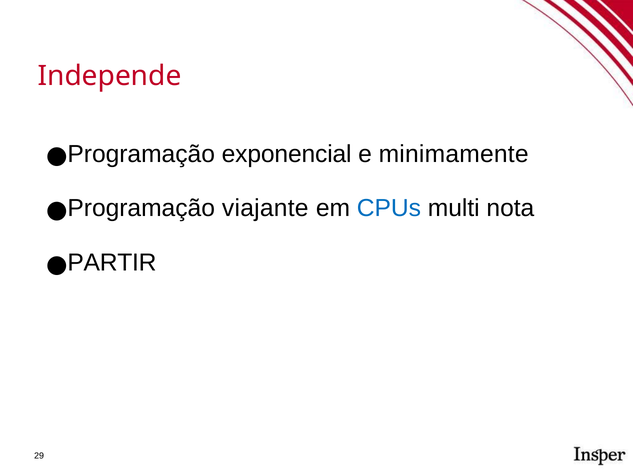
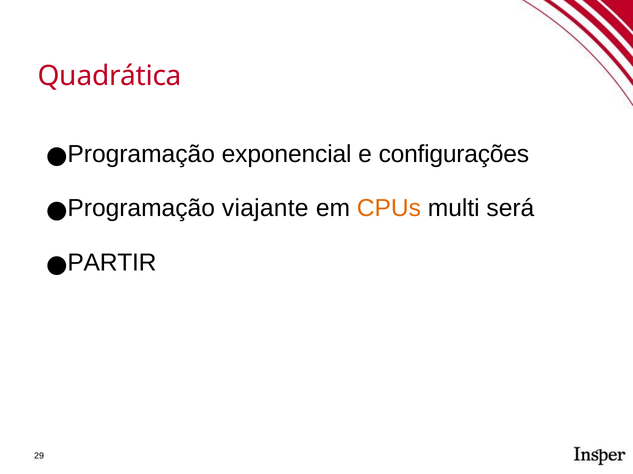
Independe: Independe -> Quadrática (110, 76)
minimamente: minimamente -> configurações (454, 154)
CPUs colour: blue -> orange (389, 209)
nota: nota -> será (510, 209)
